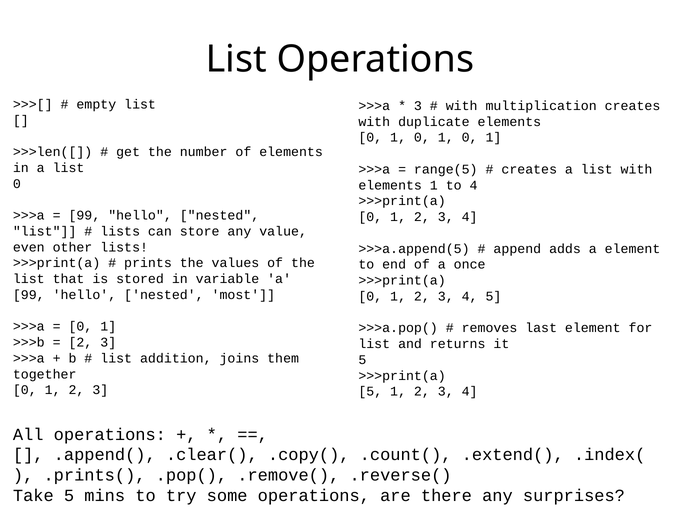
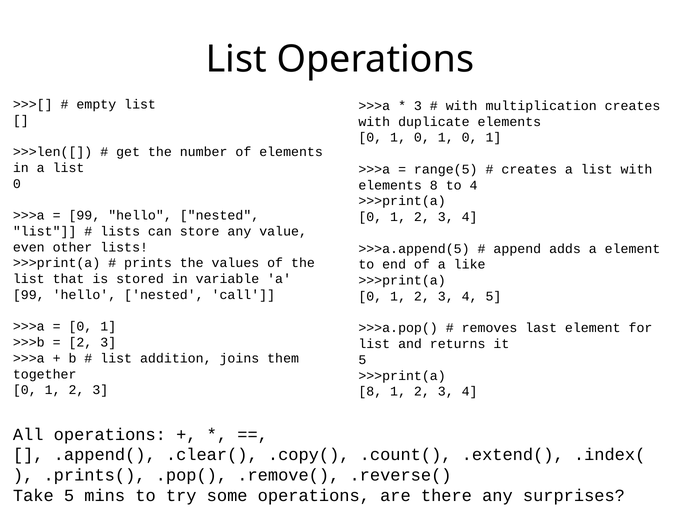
elements 1: 1 -> 8 (434, 185)
once: once -> like (470, 265)
most: most -> call (243, 295)
5: 5 -> 8 (370, 392)
